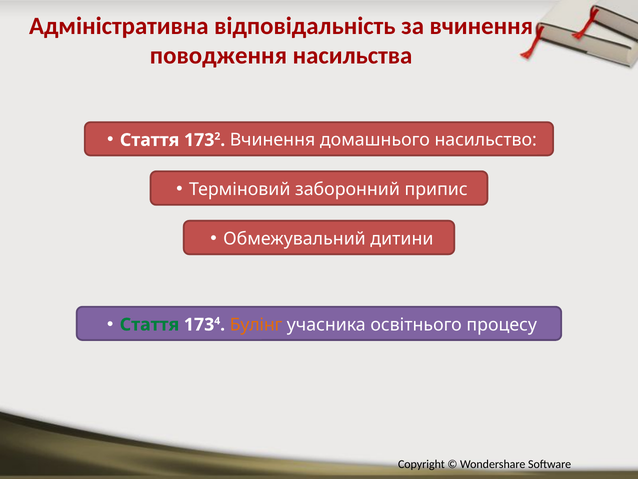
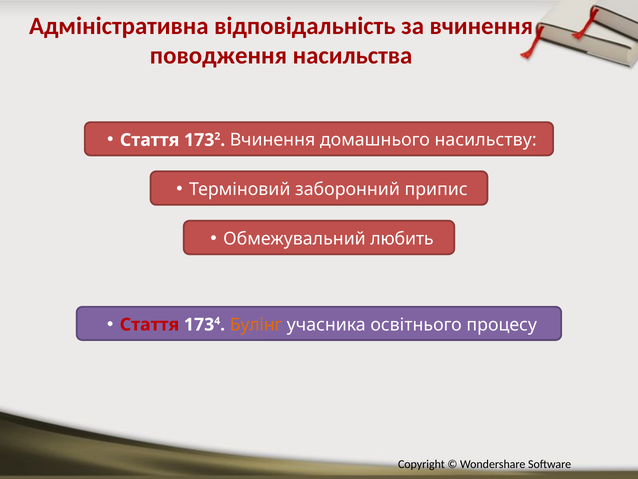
насильство: насильство -> насильству (486, 140)
дитини: дитини -> любить (402, 238)
Стаття colour: green -> red (149, 324)
